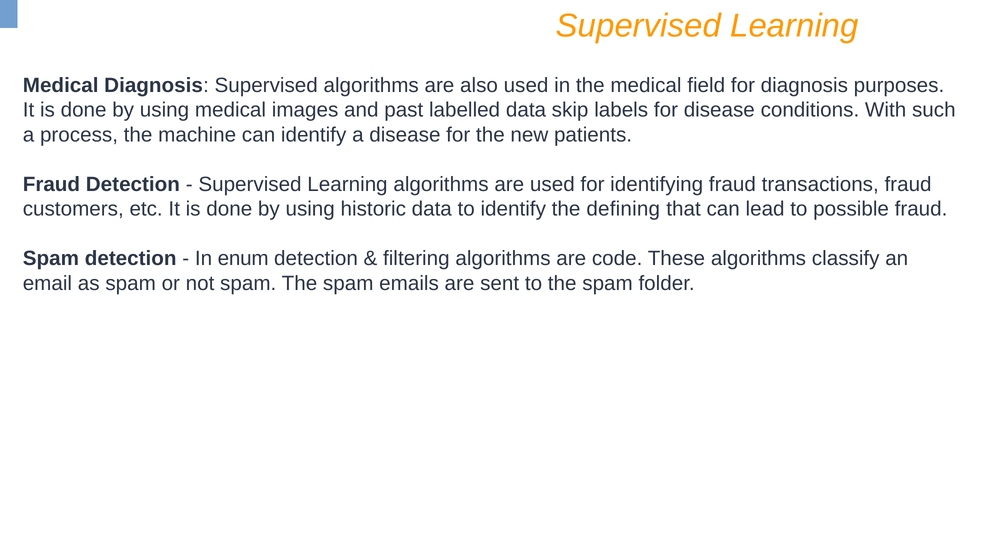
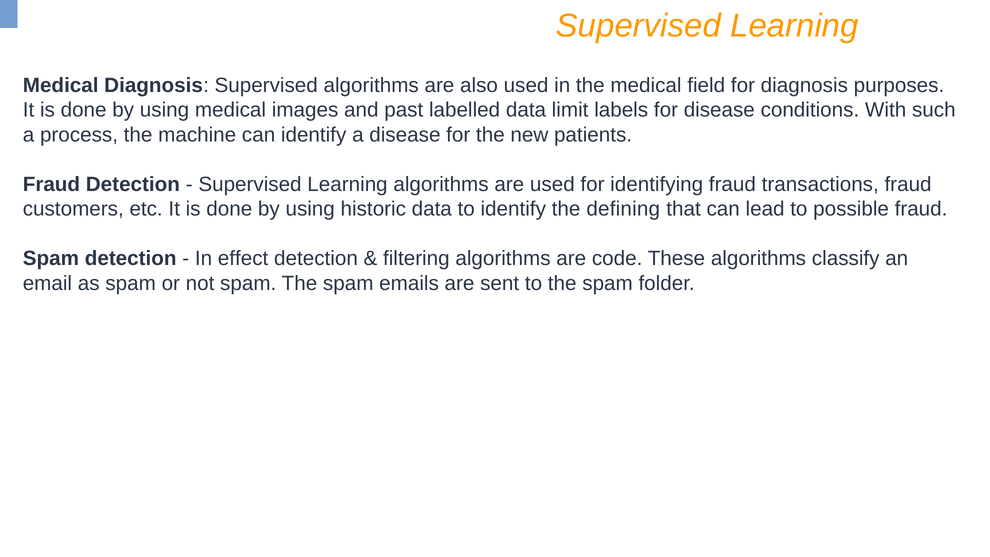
skip: skip -> limit (570, 110)
enum: enum -> effect (243, 259)
